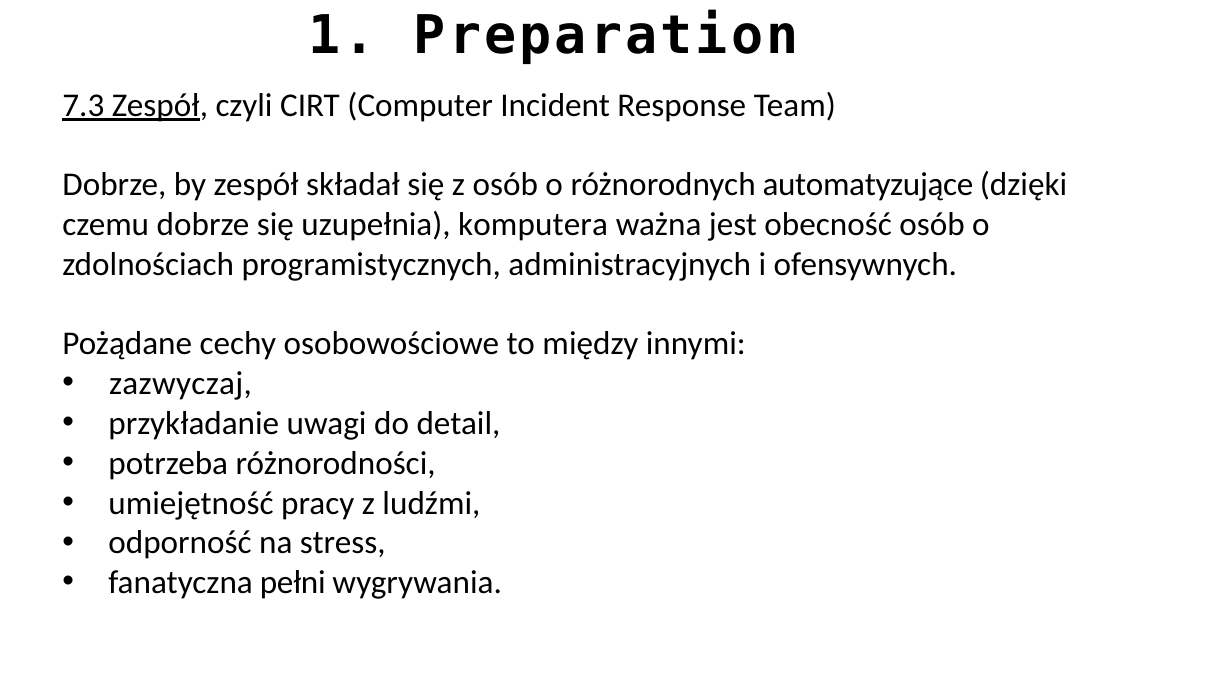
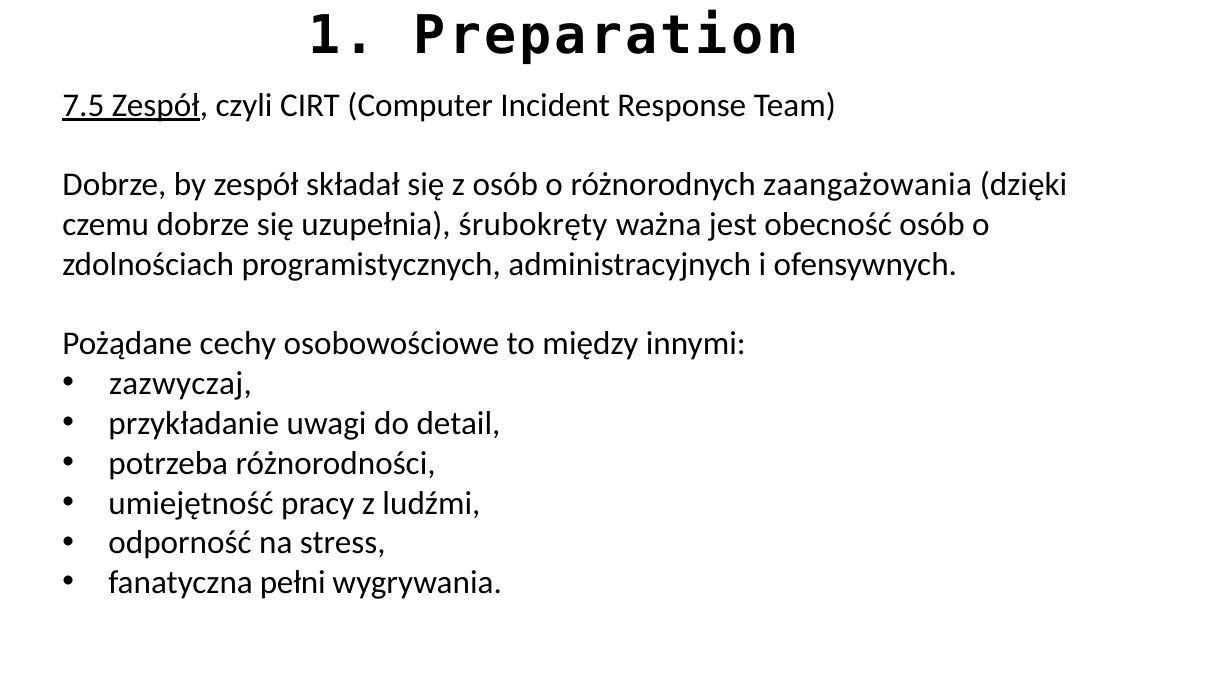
7.3: 7.3 -> 7.5 (83, 105)
automatyzujące: automatyzujące -> zaangażowania (868, 185)
komputera: komputera -> śrubokręty (533, 225)
